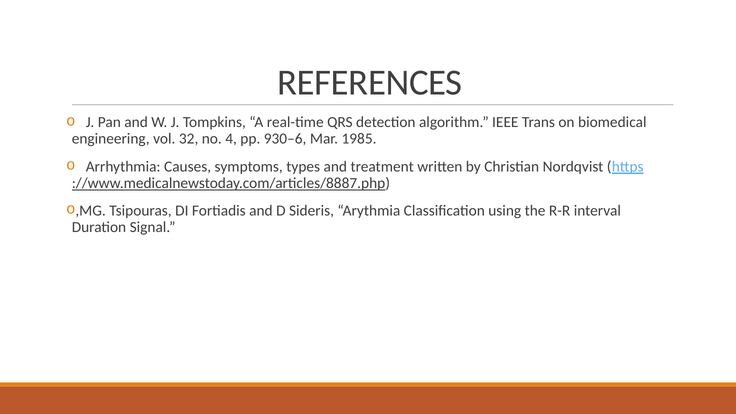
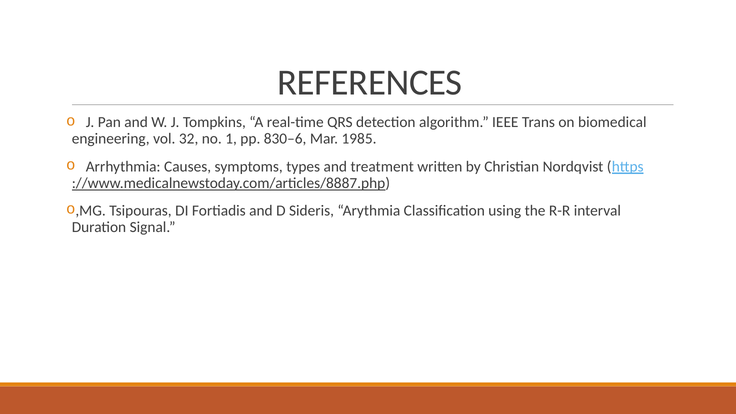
4: 4 -> 1 (231, 139)
930–6: 930–6 -> 830–6 (285, 139)
